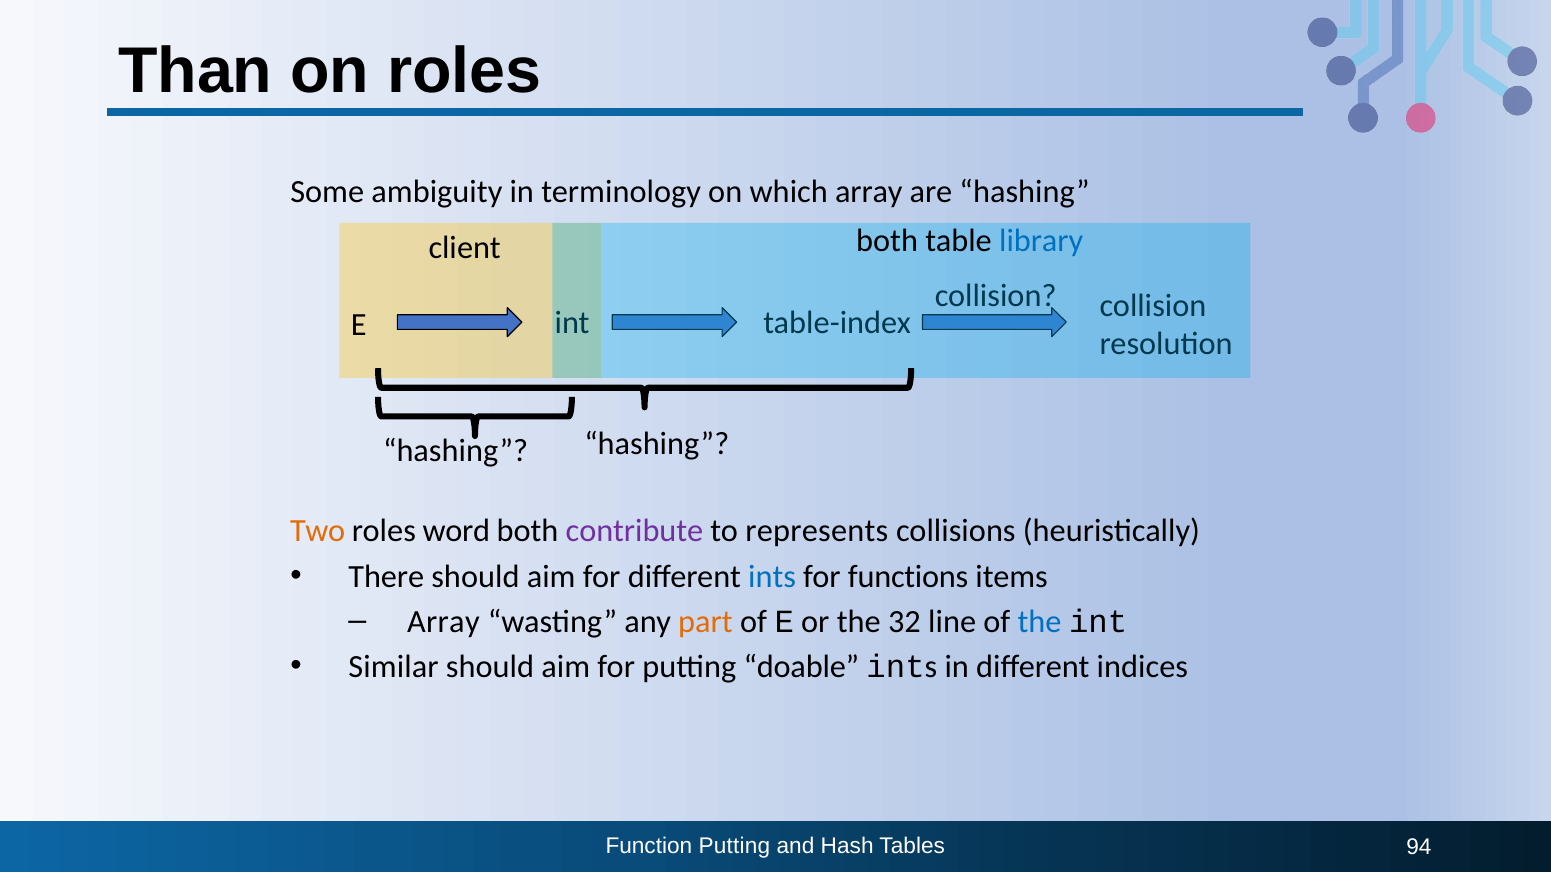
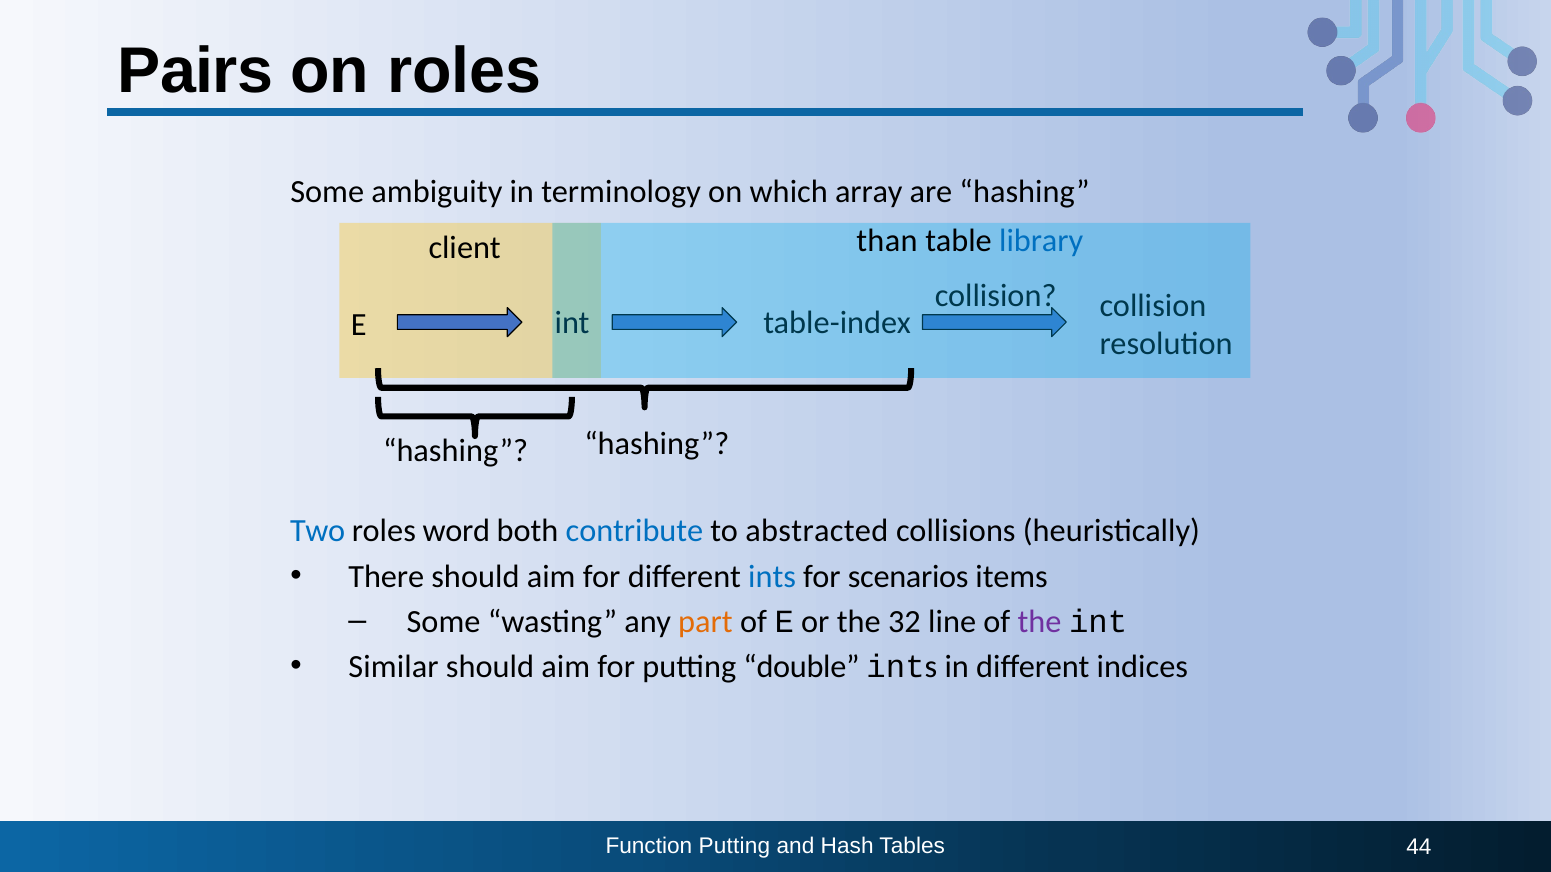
Than: Than -> Pairs (196, 72)
client both: both -> than (887, 241)
Two colour: orange -> blue (318, 532)
contribute colour: purple -> blue (634, 532)
represents: represents -> abstracted (817, 532)
functions: functions -> scenarios (908, 577)
Array: Array -> Some (444, 622)
the colour: blue -> purple (1040, 622)
doable: doable -> double (801, 667)
94: 94 -> 44 (1419, 847)
